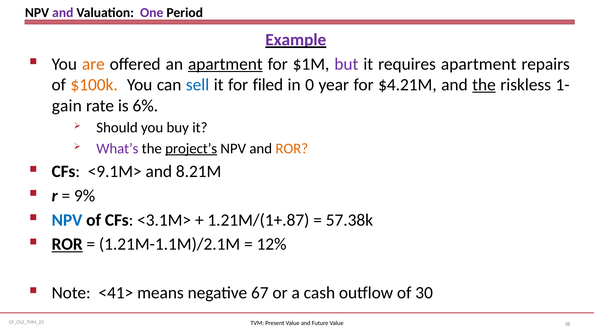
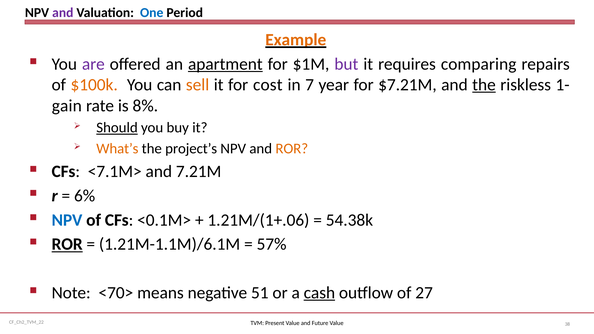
One colour: purple -> blue (152, 13)
Example colour: purple -> orange (296, 40)
are colour: orange -> purple (93, 64)
requires apartment: apartment -> comparing (479, 64)
sell colour: blue -> orange (198, 85)
filed: filed -> cost (268, 85)
0: 0 -> 7 (310, 85)
$4.21M: $4.21M -> $7.21M (407, 85)
6%: 6% -> 8% (145, 106)
Should underline: none -> present (117, 128)
What’s colour: purple -> orange (117, 149)
project’s underline: present -> none (191, 149)
<9.1M>: <9.1M> -> <7.1M> (115, 172)
8.21M: 8.21M -> 7.21M (199, 172)
9%: 9% -> 6% (85, 196)
<3.1M>: <3.1M> -> <0.1M> (164, 220)
1.21M/(1+.87: 1.21M/(1+.87 -> 1.21M/(1+.06 (258, 220)
57.38k: 57.38k -> 54.38k (349, 220)
1.21M-1.1M)/2.1M: 1.21M-1.1M)/2.1M -> 1.21M-1.1M)/6.1M (170, 244)
12%: 12% -> 57% (272, 244)
<41>: <41> -> <70> (116, 293)
67: 67 -> 51 (260, 293)
cash underline: none -> present (319, 293)
30: 30 -> 27 (424, 293)
